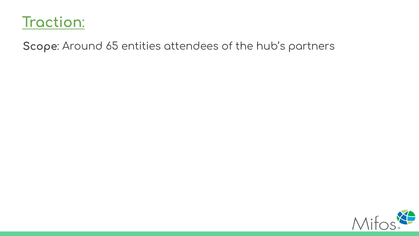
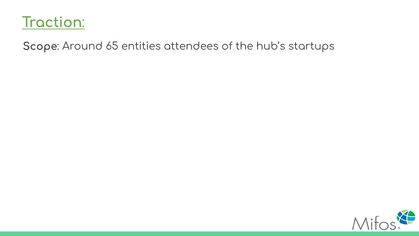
partners: partners -> startups (311, 46)
